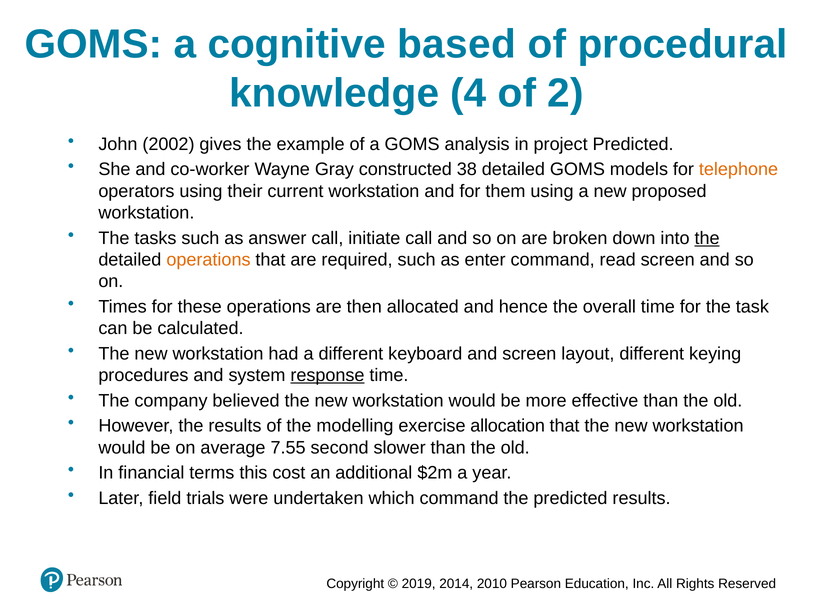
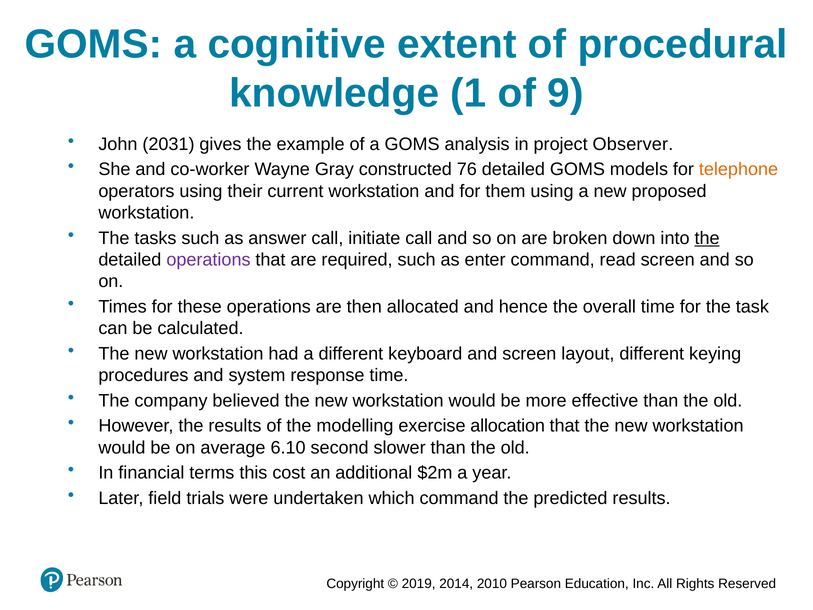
based: based -> extent (457, 44)
4: 4 -> 1 (468, 93)
2: 2 -> 9 (565, 93)
2002: 2002 -> 2031 (168, 144)
project Predicted: Predicted -> Observer (633, 144)
38: 38 -> 76 (467, 169)
operations colour: orange -> purple (208, 260)
response underline: present -> none (327, 375)
7.55: 7.55 -> 6.10 (288, 447)
